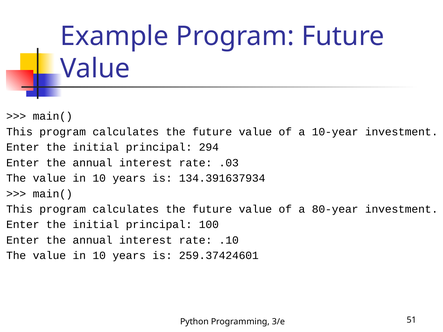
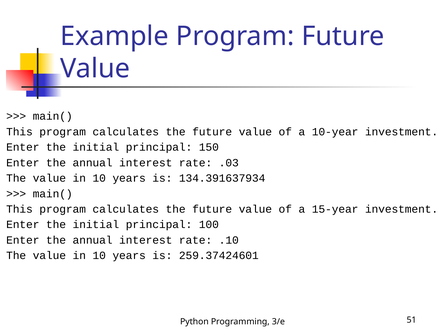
294: 294 -> 150 (209, 147)
80-year: 80-year -> 15-year (335, 209)
